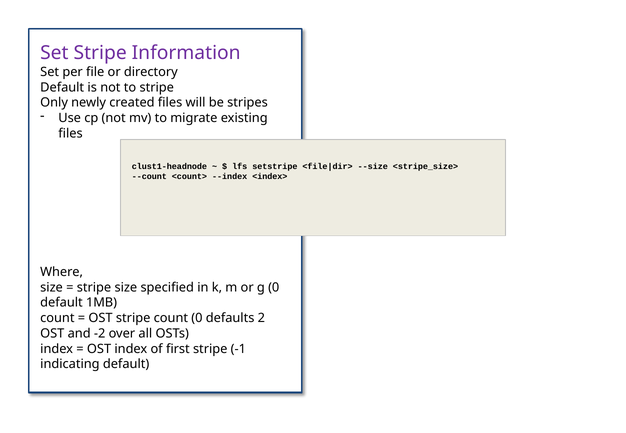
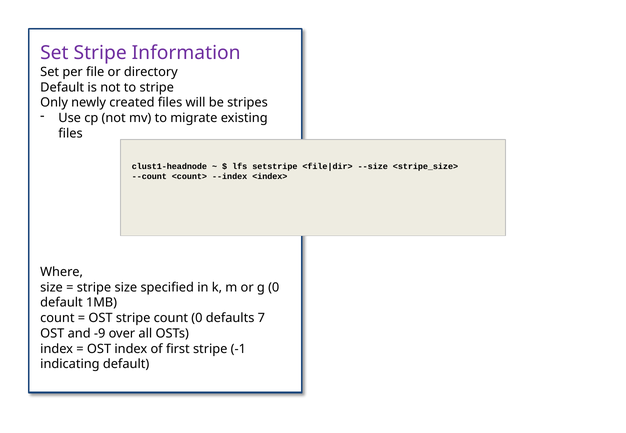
2: 2 -> 7 (261, 318)
-2: -2 -> -9 (100, 334)
